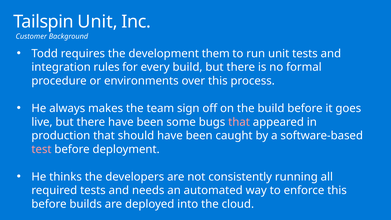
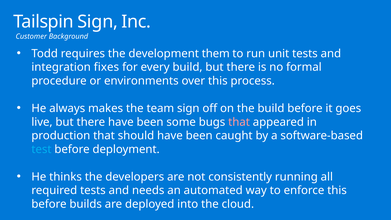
Tailspin Unit: Unit -> Sign (98, 22)
rules: rules -> fixes (106, 67)
test colour: pink -> light blue (41, 149)
